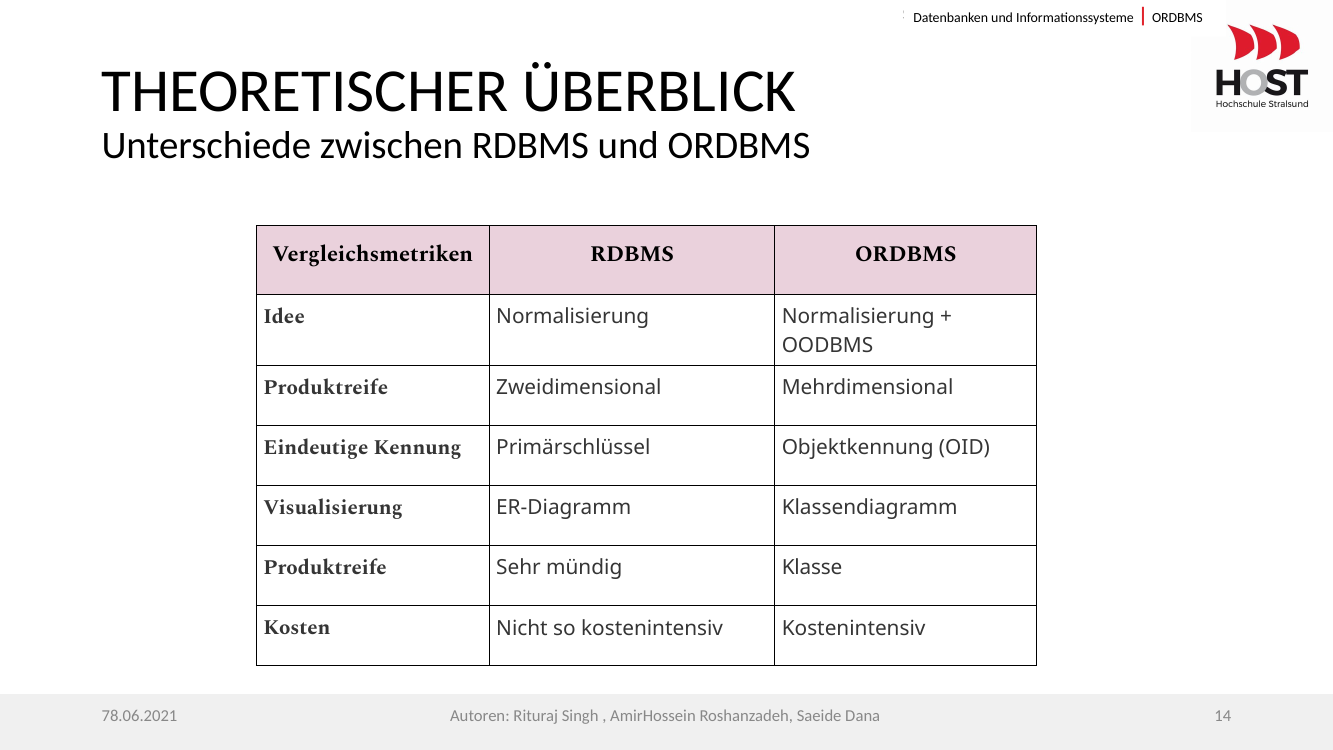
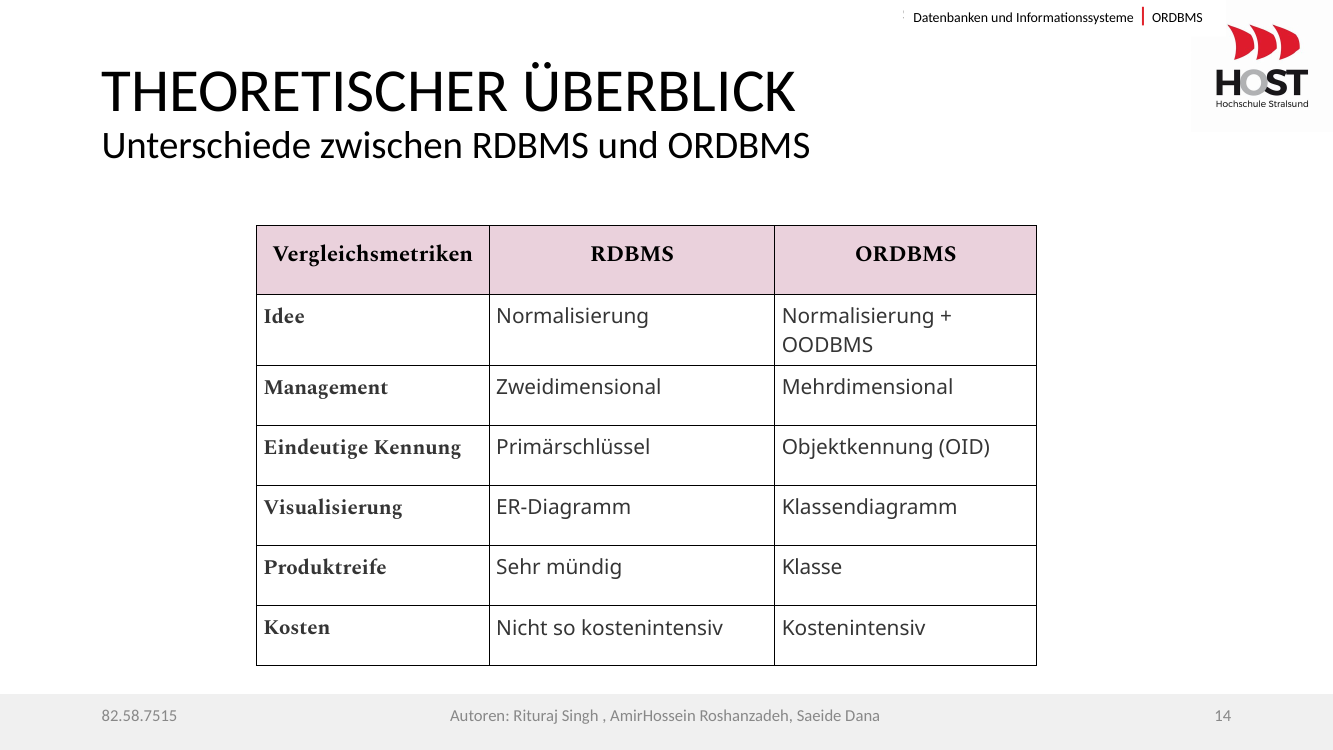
Produktreife: Produktreife -> Management (326, 387)
78.06.2021: 78.06.2021 -> 82.58.7515 (140, 716)
